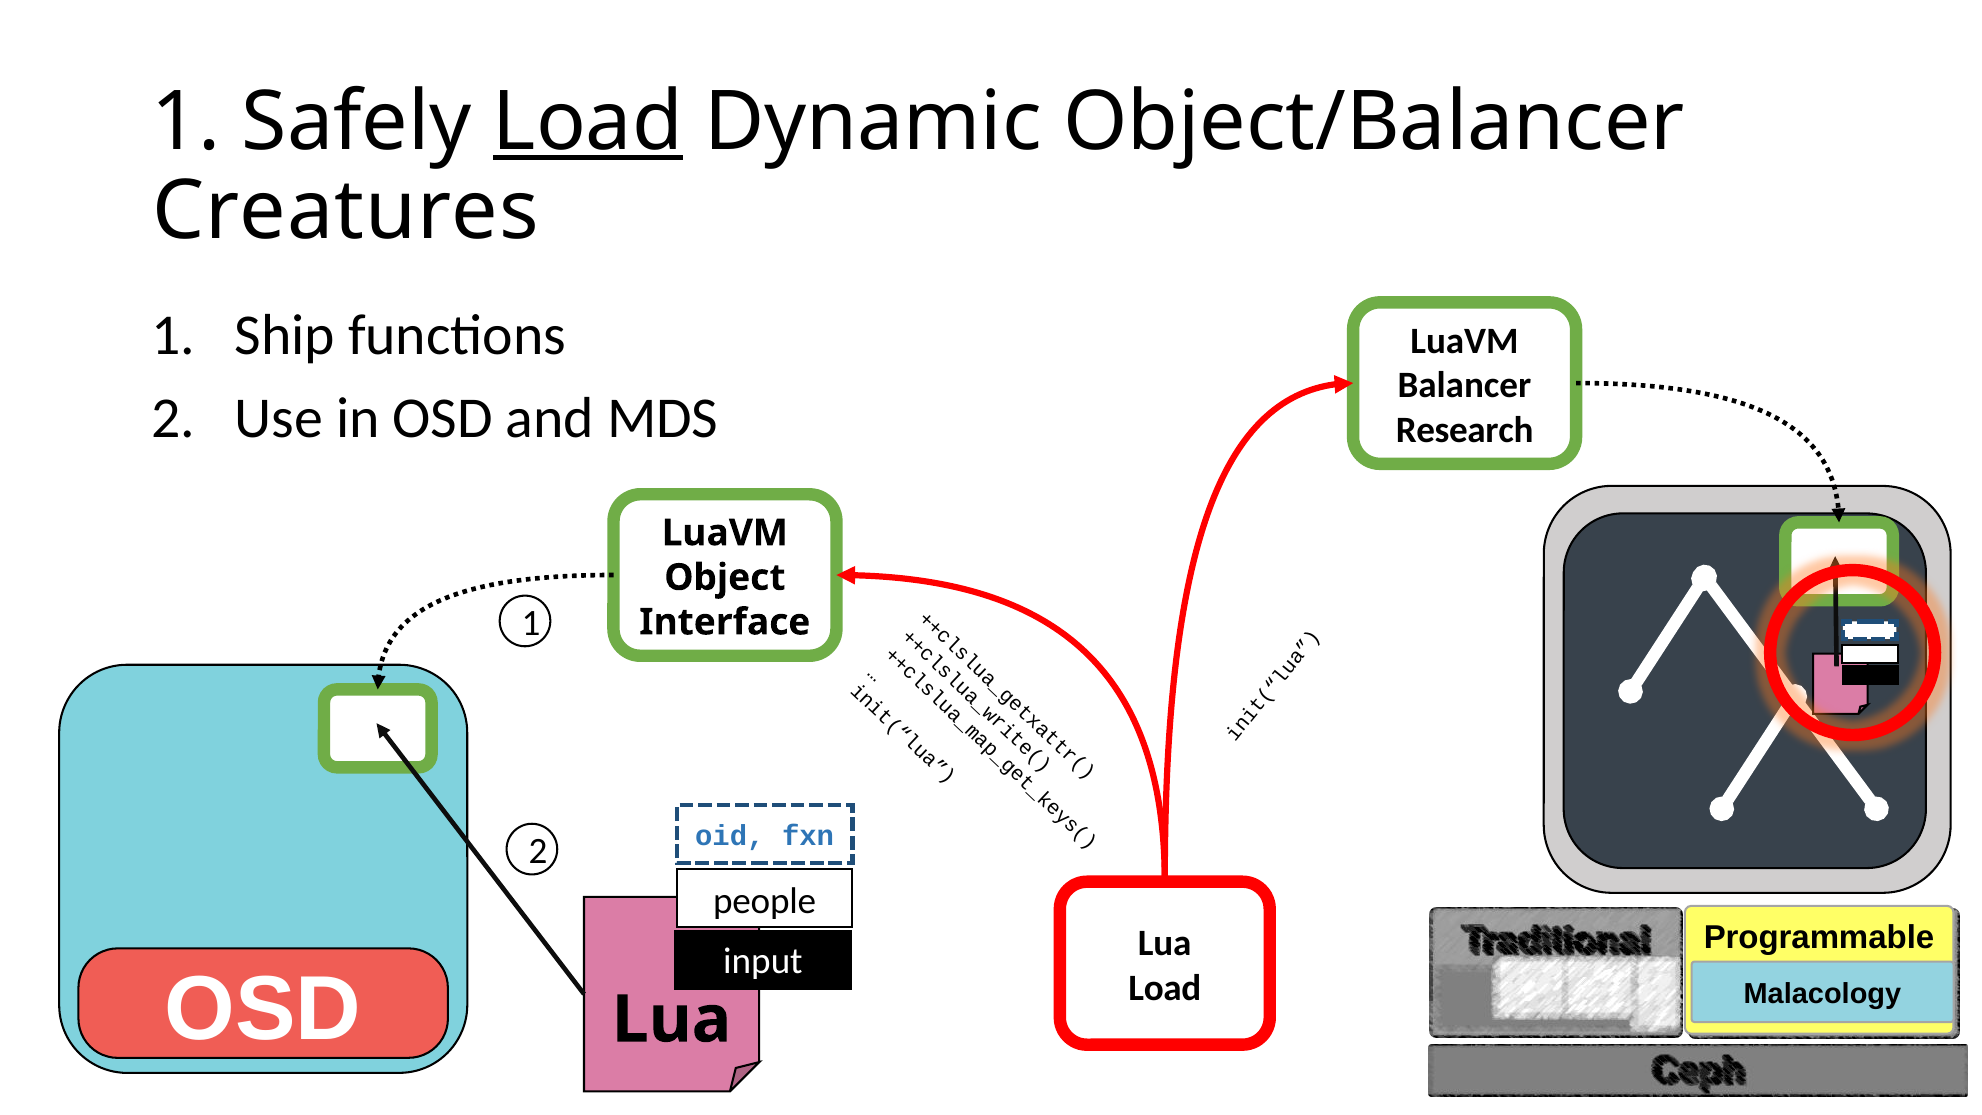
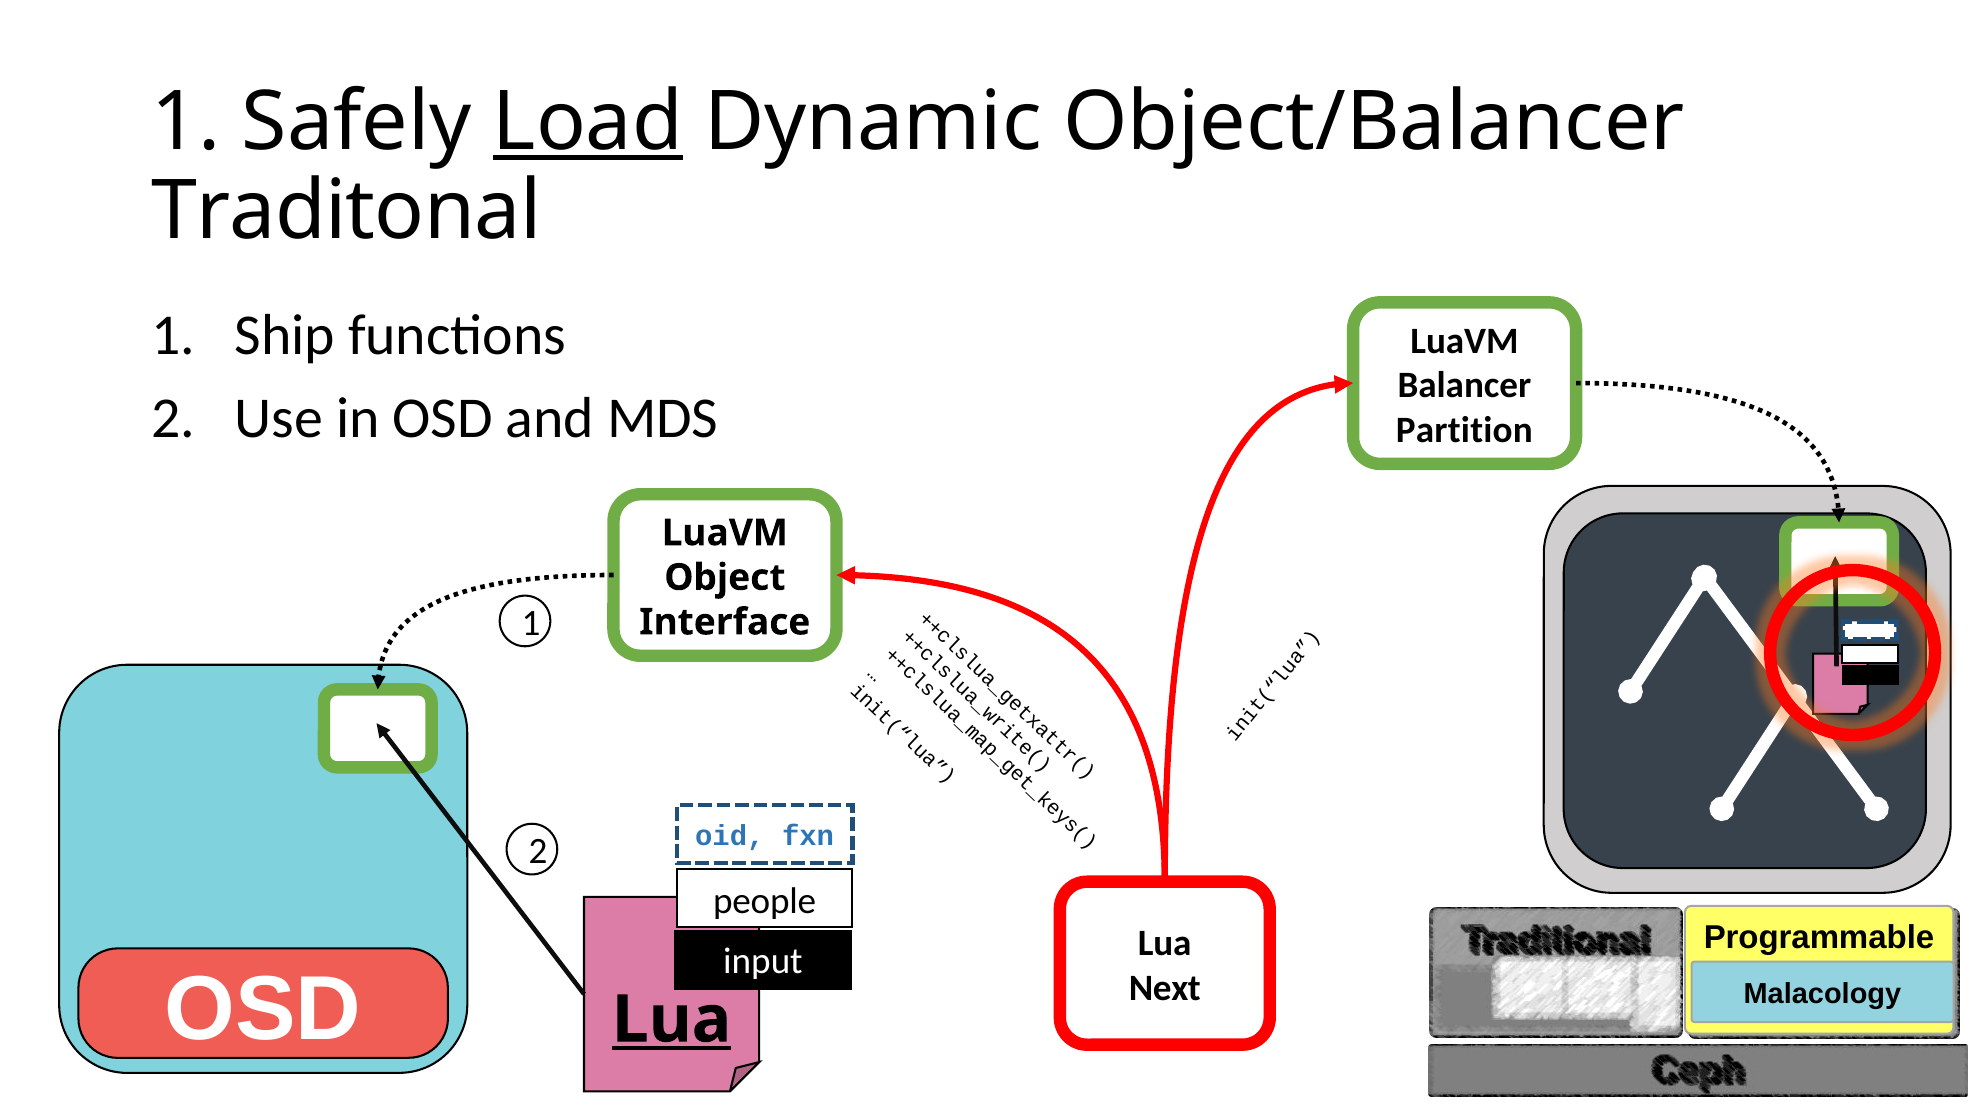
Creatures: Creatures -> Traditonal (346, 211)
Research: Research -> Partition (1464, 430)
Load: Load -> Next (1165, 988)
Lua underline: none -> present (672, 1020)
